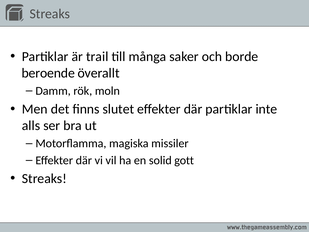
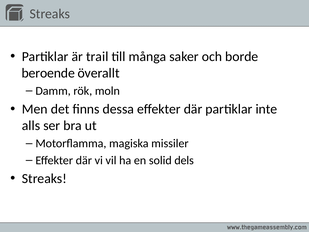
slutet: slutet -> dessa (118, 109)
gott: gott -> dels (184, 160)
